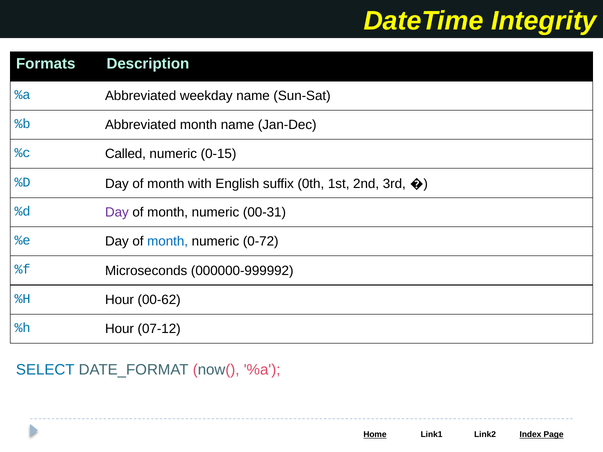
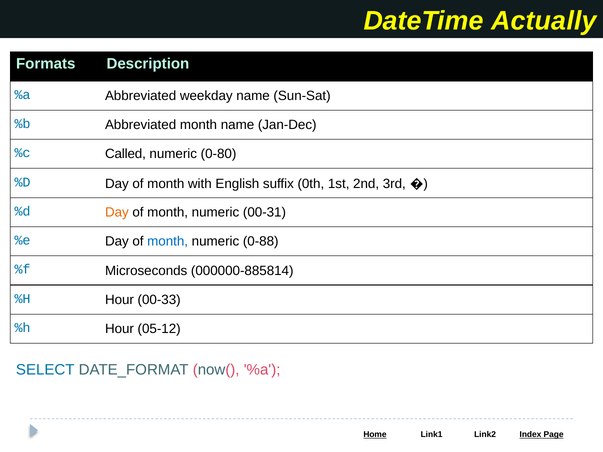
Integrity: Integrity -> Actually (544, 21)
0-15: 0-15 -> 0-80 (219, 154)
Day colour: purple -> orange (117, 212)
0-72: 0-72 -> 0-88 (261, 242)
000000-999992: 000000-999992 -> 000000-885814 (242, 271)
00-62: 00-62 -> 00-33 (159, 300)
07-12: 07-12 -> 05-12 (159, 329)
